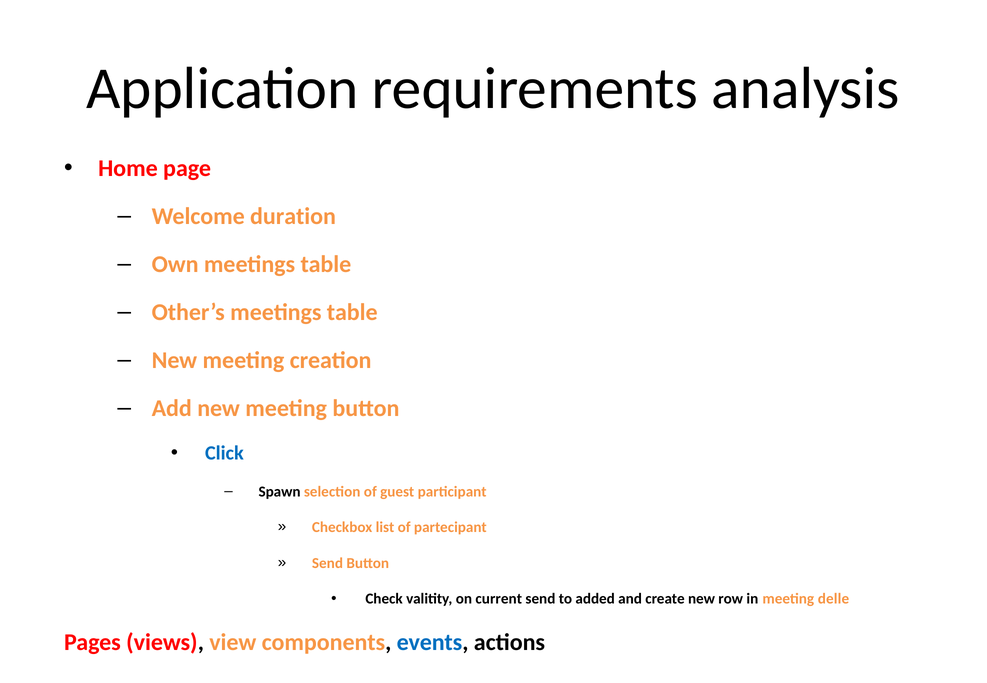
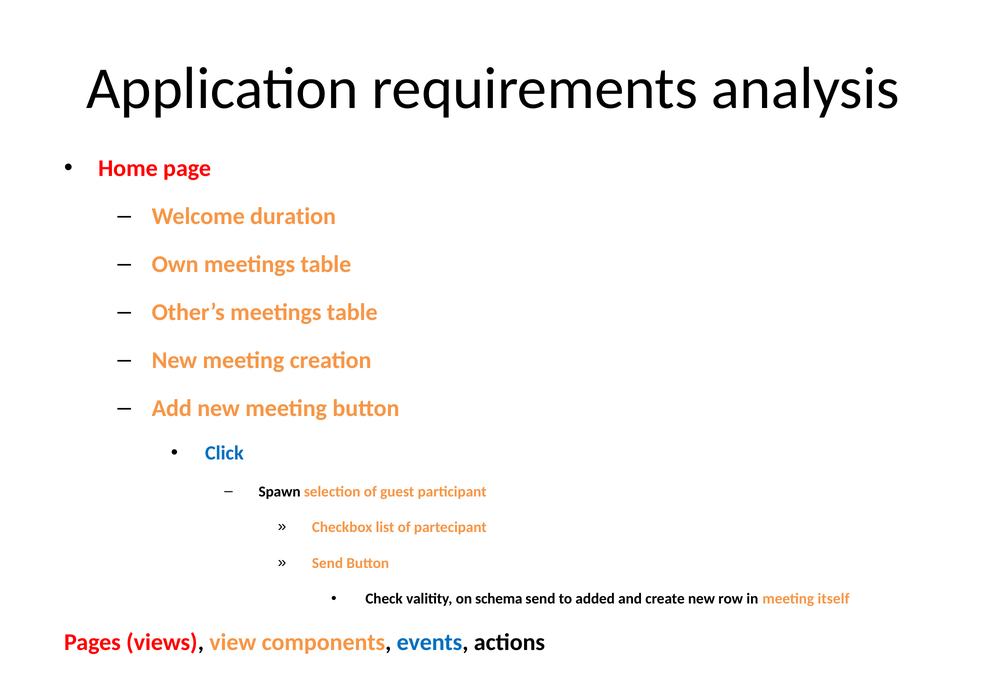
current: current -> schema (499, 599)
delle: delle -> itself (833, 599)
